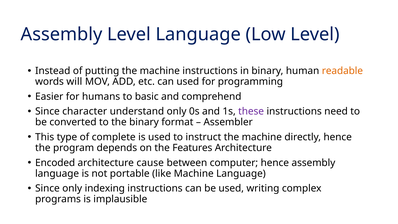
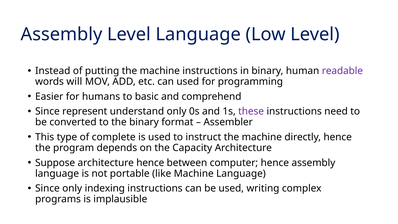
readable colour: orange -> purple (342, 71)
character: character -> represent (85, 111)
Features: Features -> Capacity (192, 148)
Encoded: Encoded -> Suppose (55, 163)
architecture cause: cause -> hence (150, 163)
